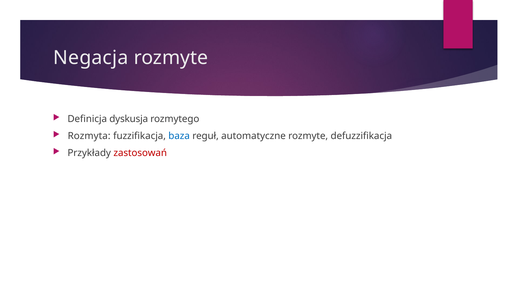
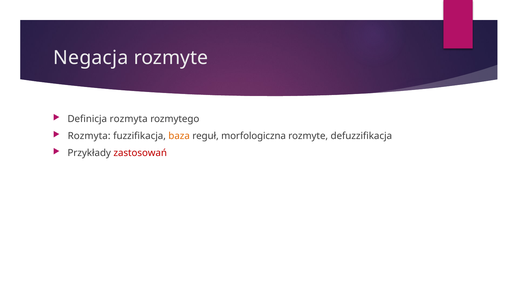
Definicja dyskusja: dyskusja -> rozmyta (129, 119)
baza colour: blue -> orange (179, 136)
automatyczne: automatyczne -> morfologiczna (254, 136)
